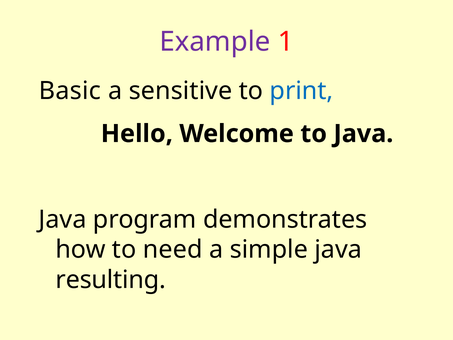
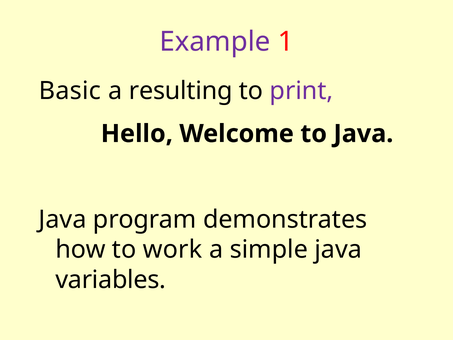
sensitive: sensitive -> resulting (181, 91)
print colour: blue -> purple (301, 91)
need: need -> work (173, 249)
resulting: resulting -> variables (111, 280)
